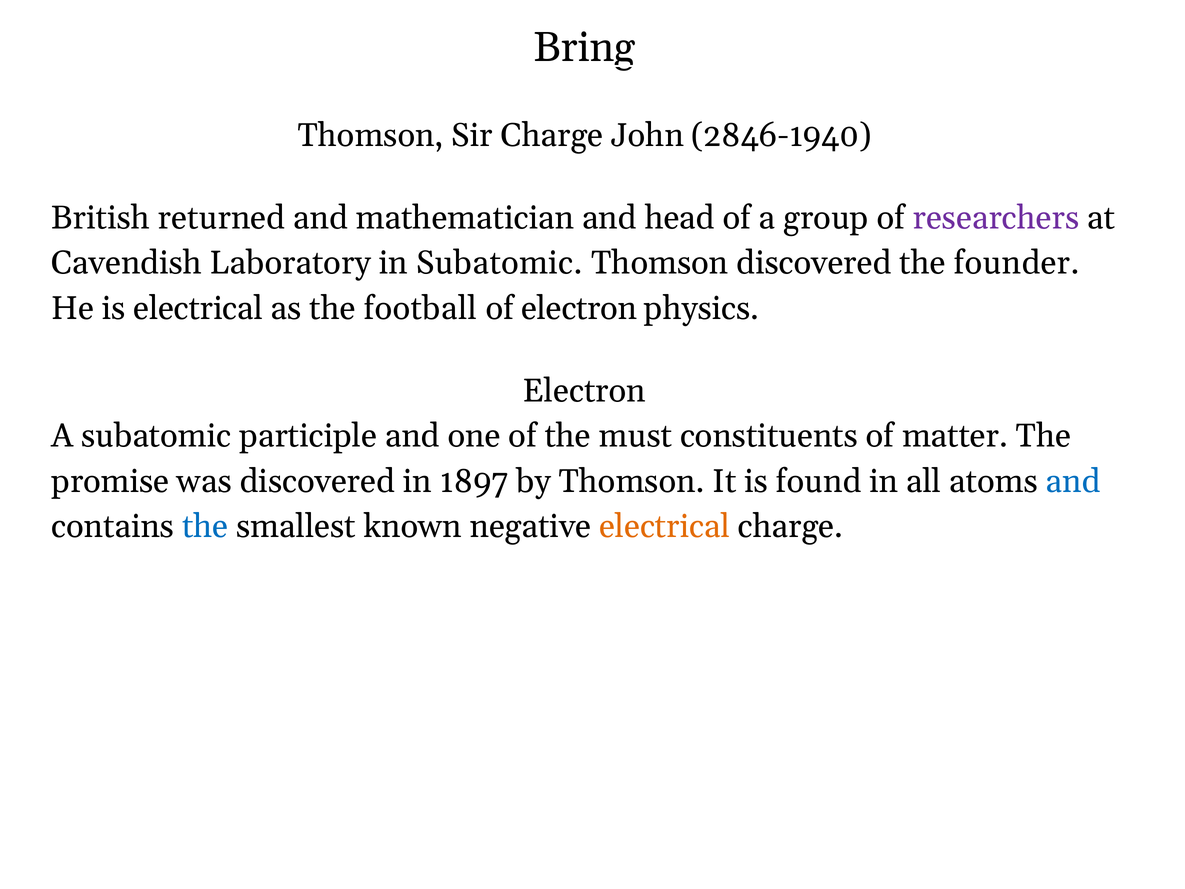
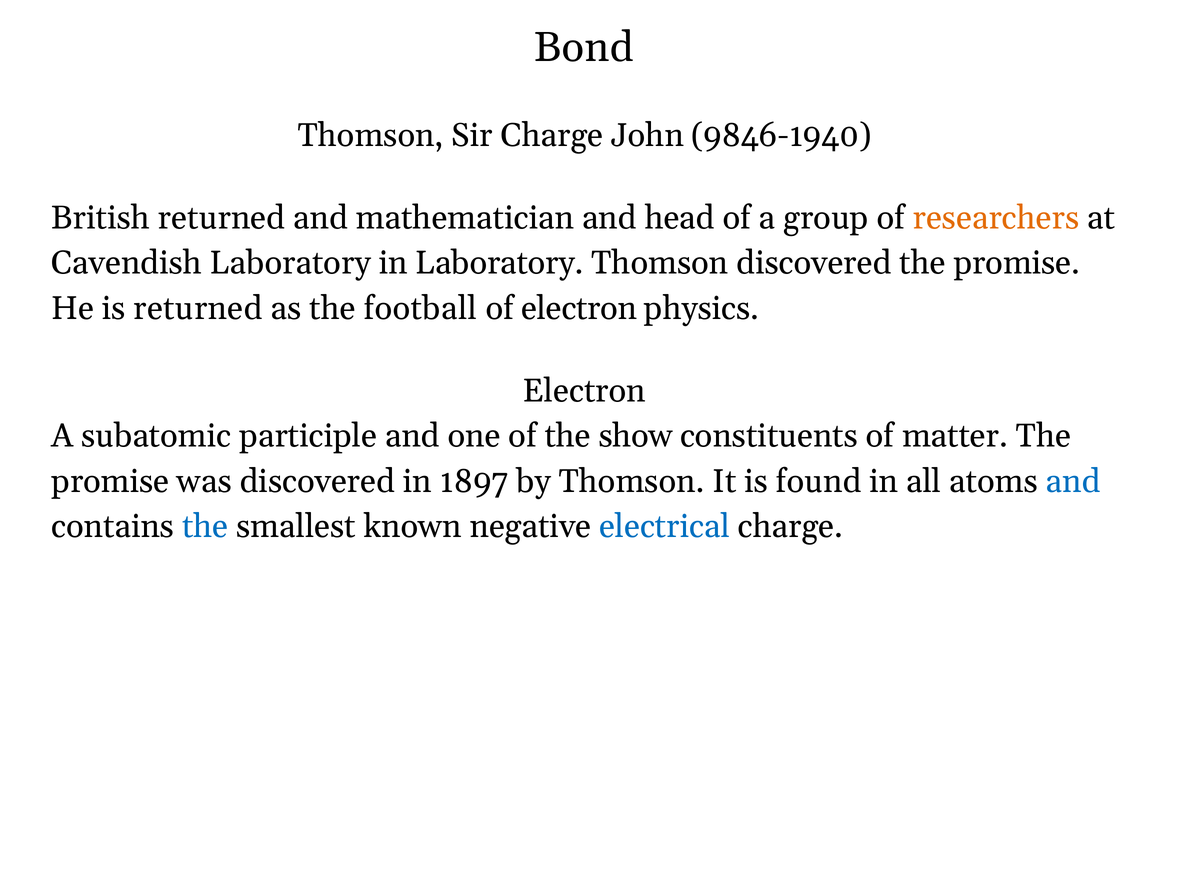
Bring: Bring -> Bond (584, 47)
2846-1940: 2846-1940 -> 9846-1940 (781, 135)
researchers colour: purple -> orange (996, 218)
in Subatomic: Subatomic -> Laboratory (499, 263)
discovered the founder: founder -> promise (1017, 263)
is electrical: electrical -> returned (198, 308)
must: must -> show (636, 436)
electrical colour: orange -> blue (665, 526)
